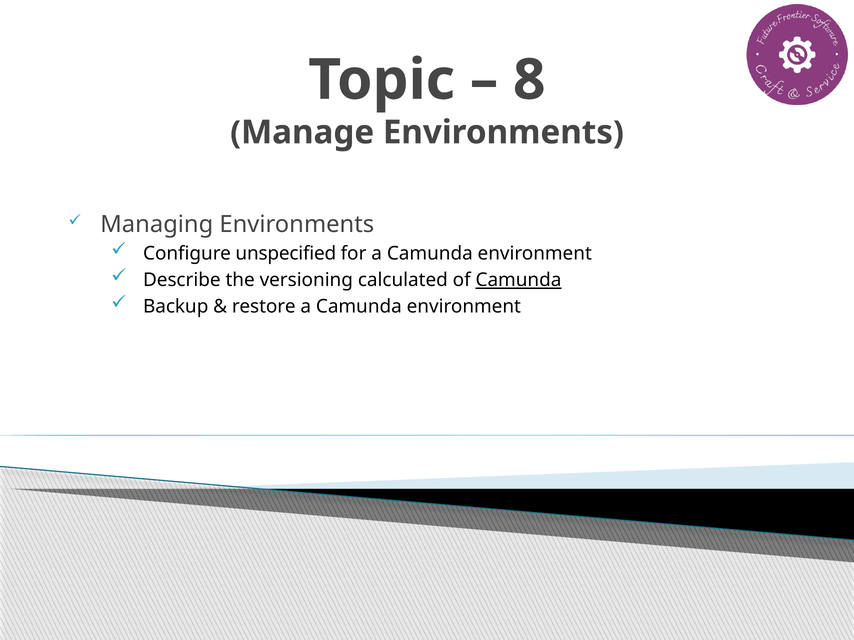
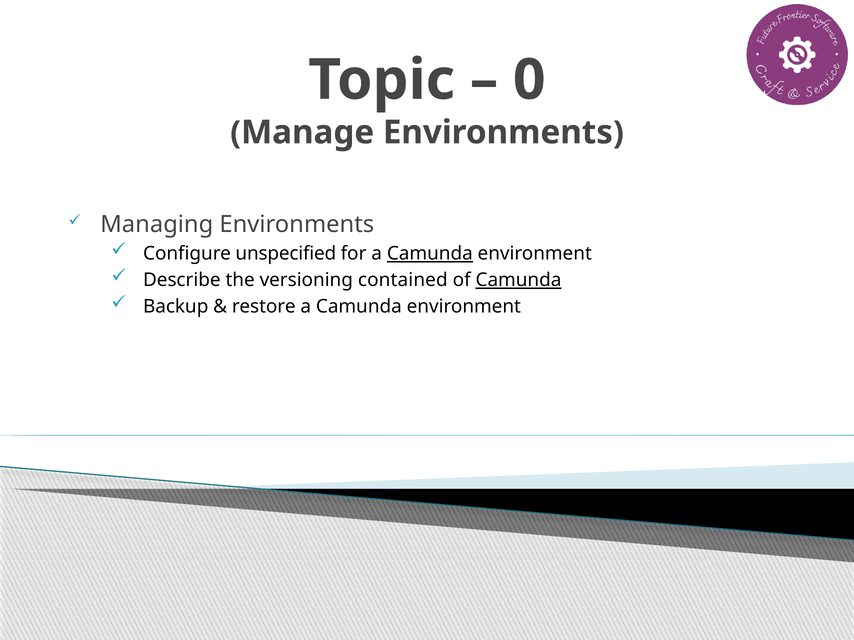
8: 8 -> 0 (529, 80)
Camunda underline: none -> present (430, 254)
calculated: calculated -> contained (403, 280)
